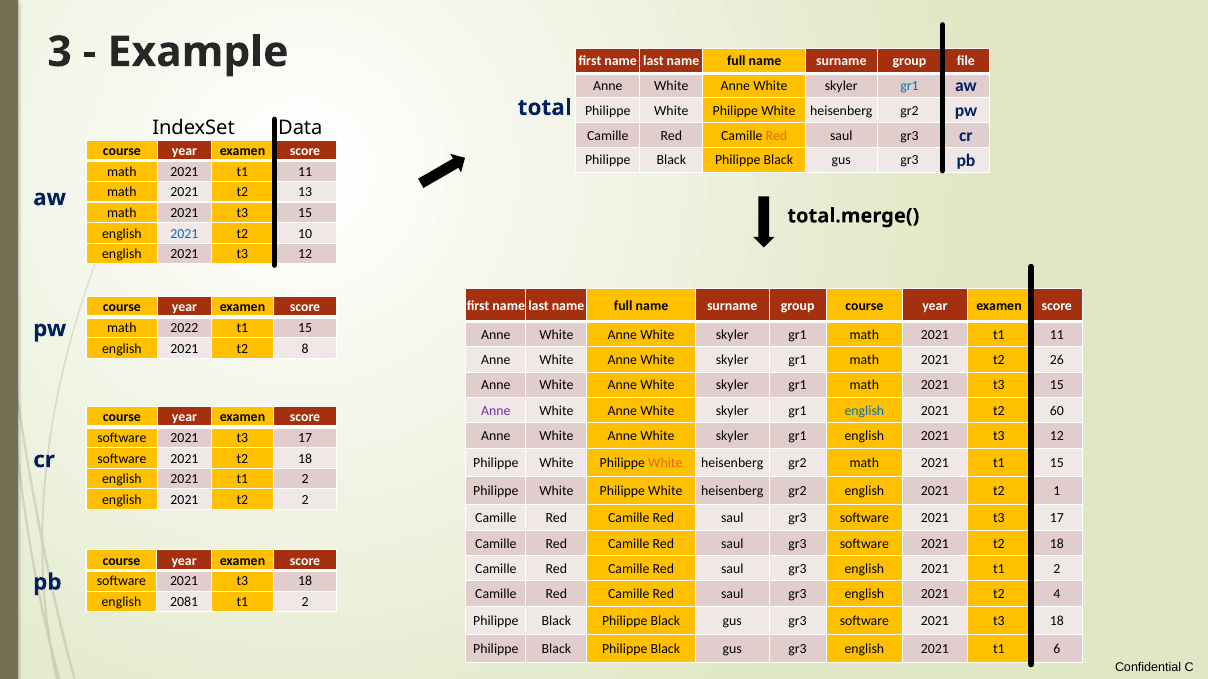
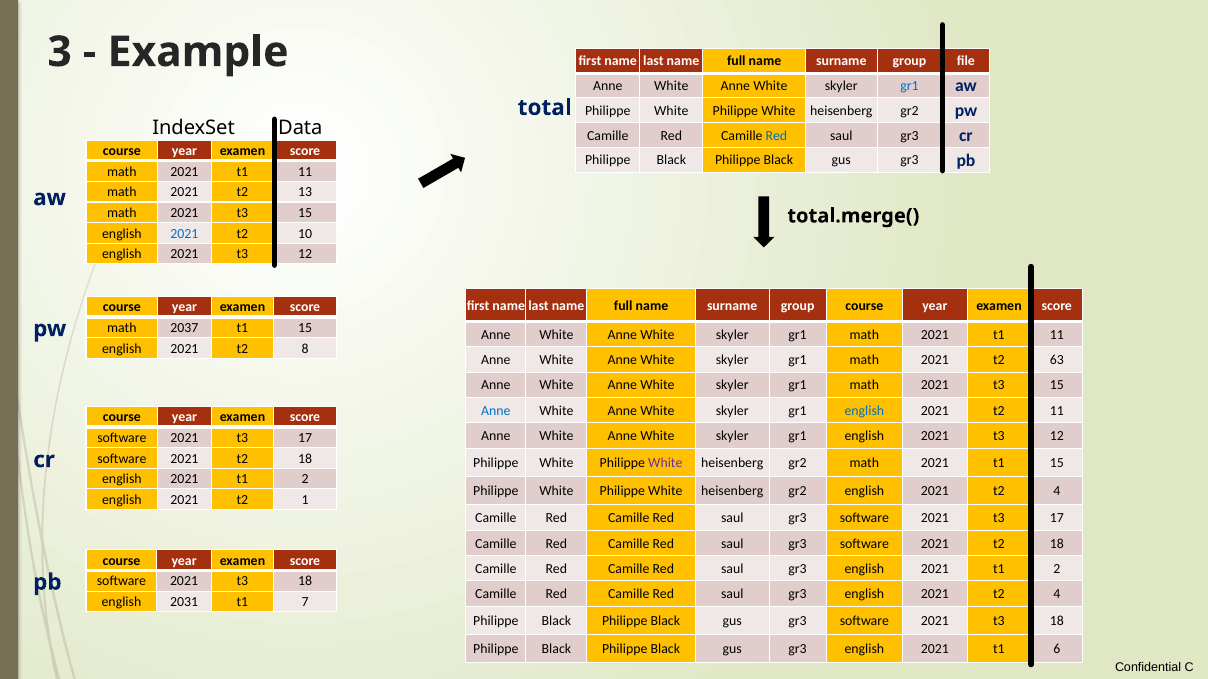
Red colour: orange -> blue (777, 136)
2022: 2022 -> 2037 (184, 328)
26: 26 -> 63 (1057, 360)
Anne colour: purple -> blue (496, 411)
t2 60: 60 -> 11 (1057, 411)
White colour: orange -> purple (665, 463)
1: 1 -> 4 (1057, 492)
t2 2: 2 -> 1 (305, 500)
2081: 2081 -> 2031 (184, 602)
2: 2 -> 7 (305, 602)
